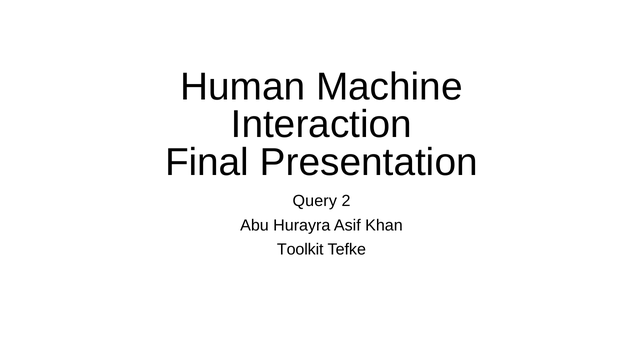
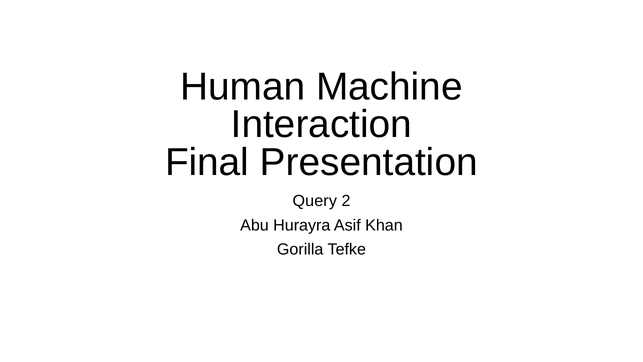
Toolkit: Toolkit -> Gorilla (300, 249)
